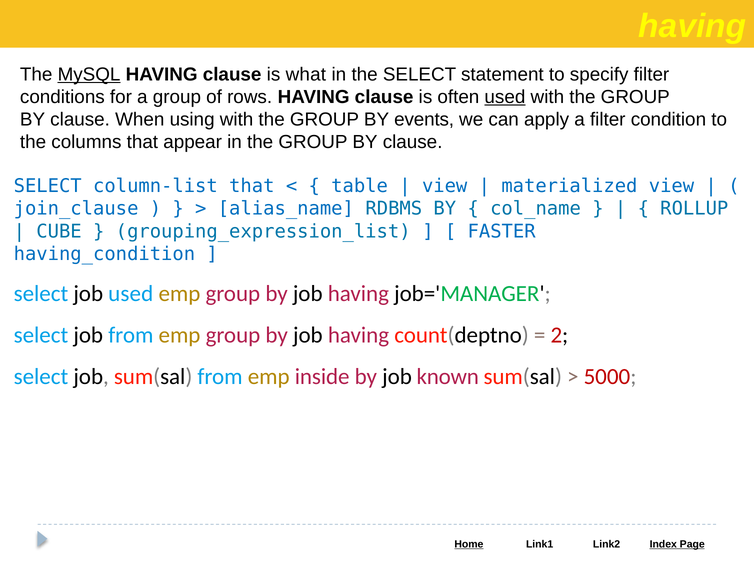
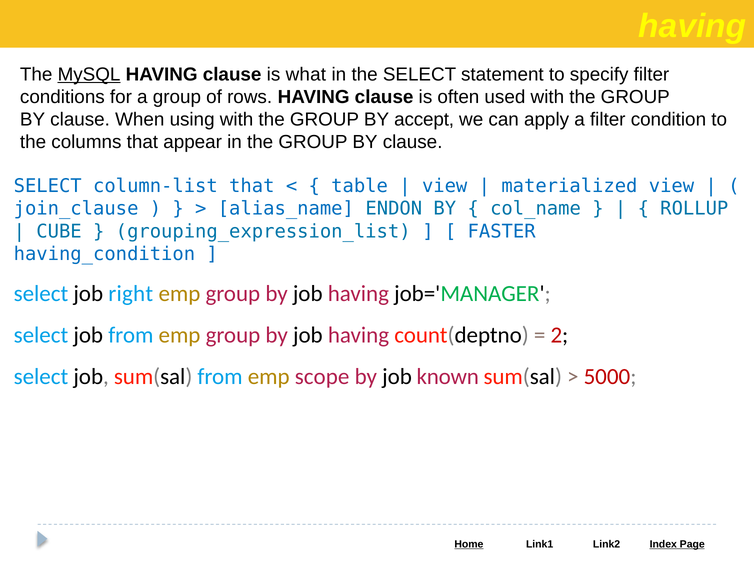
used underline: present -> none (505, 97)
events: events -> accept (424, 120)
RDBMS: RDBMS -> ENDON (394, 209)
job used: used -> right (131, 294)
inside: inside -> scope (322, 376)
